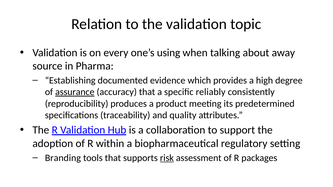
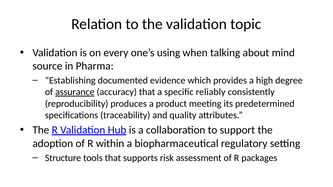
away: away -> mind (283, 53)
Branding: Branding -> Structure (63, 158)
risk underline: present -> none (167, 158)
